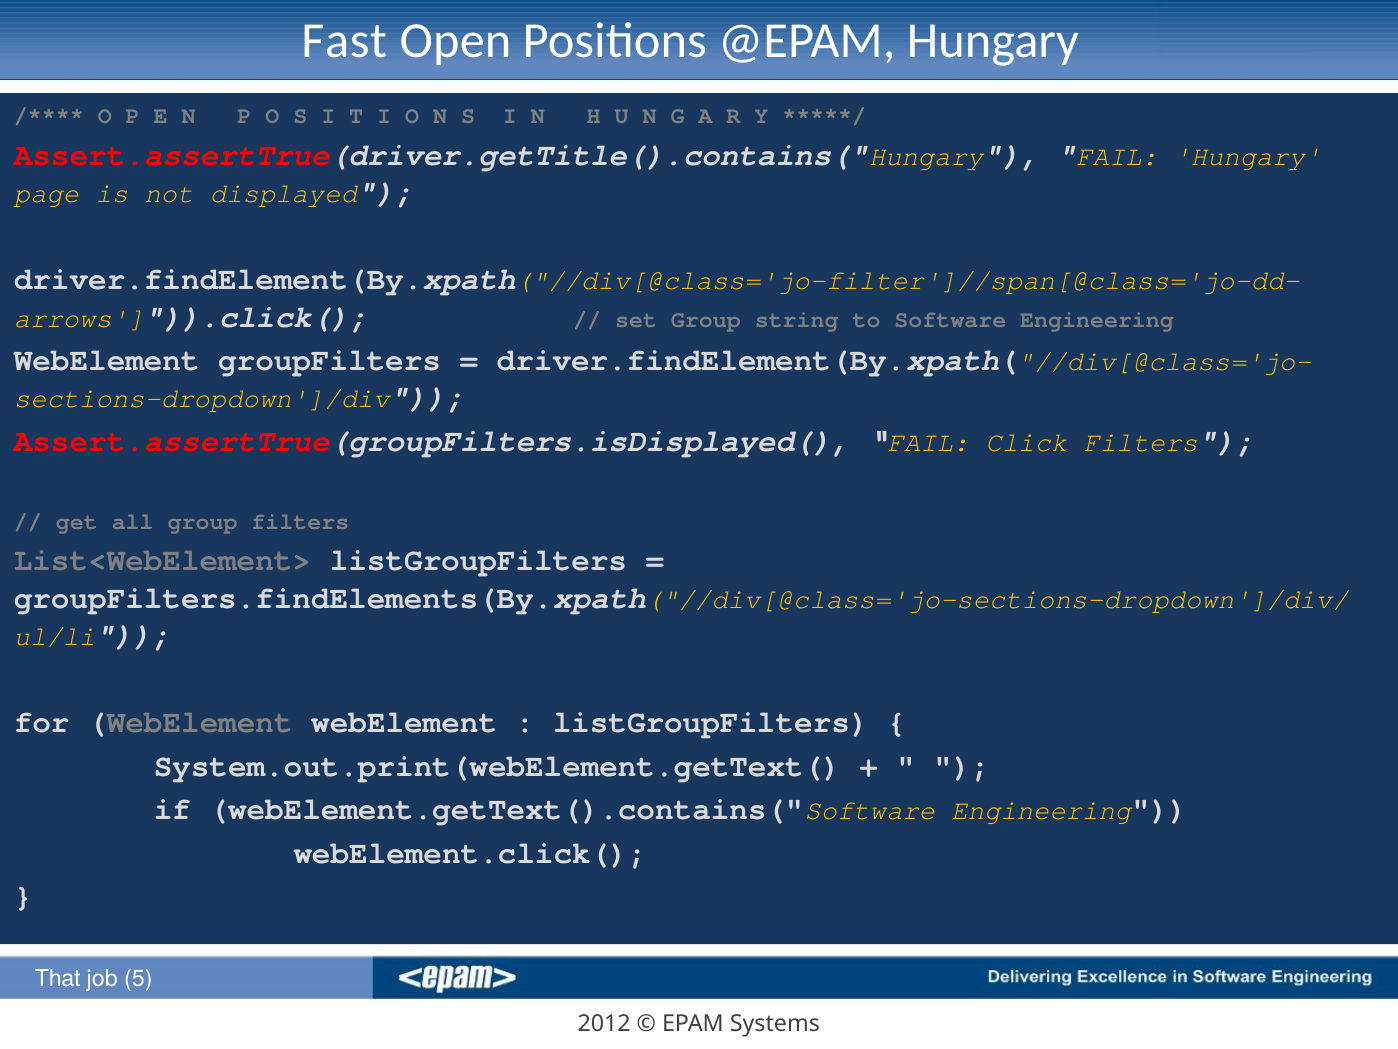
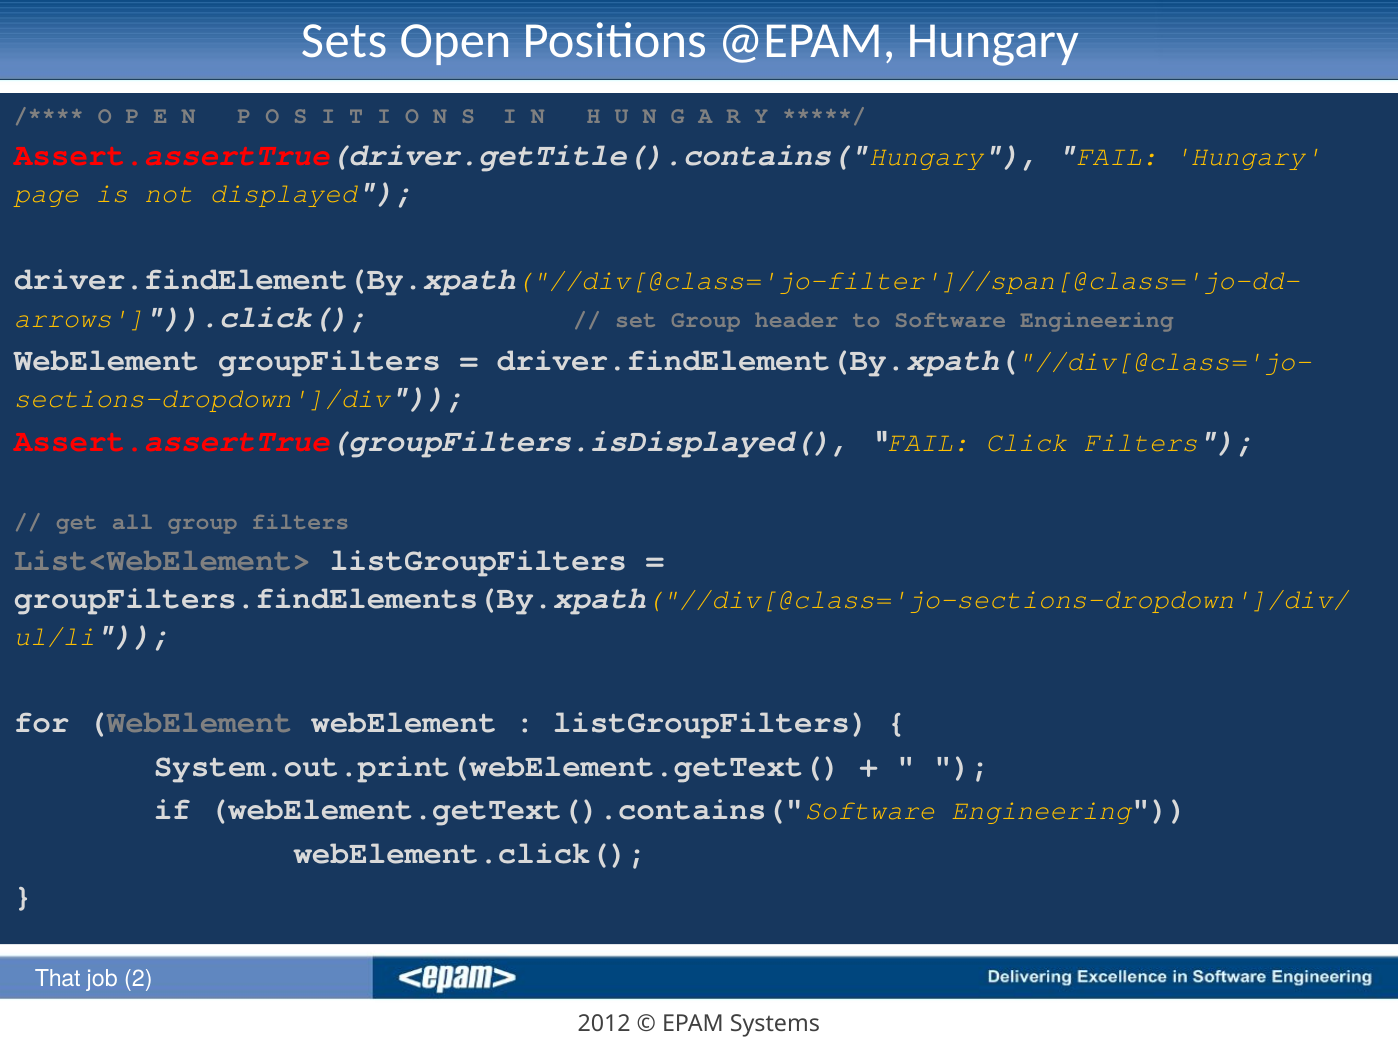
Fast: Fast -> Sets (344, 41)
string: string -> header (797, 319)
5: 5 -> 2 (138, 978)
